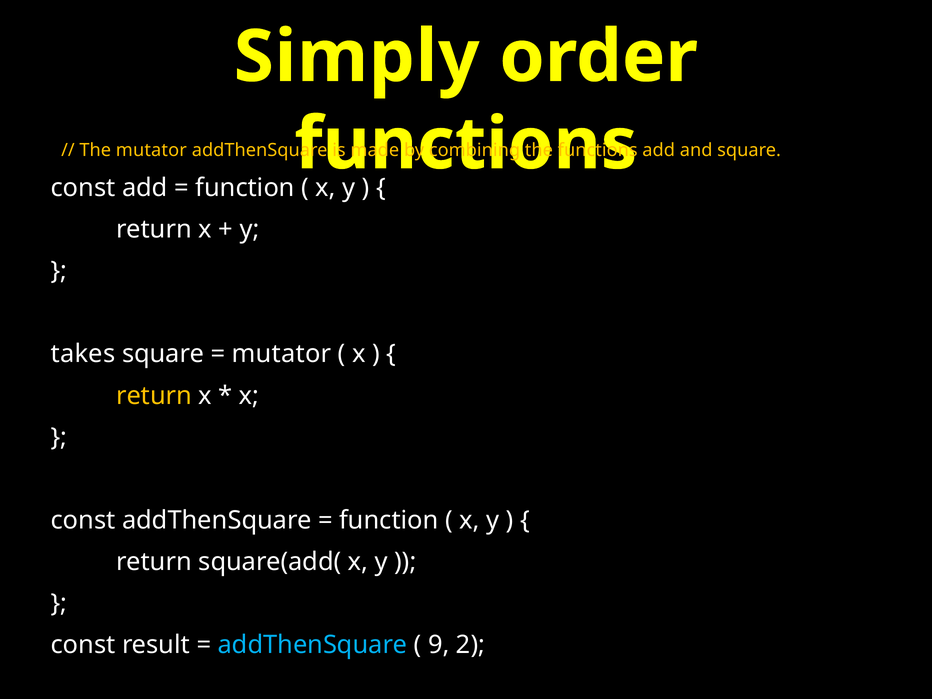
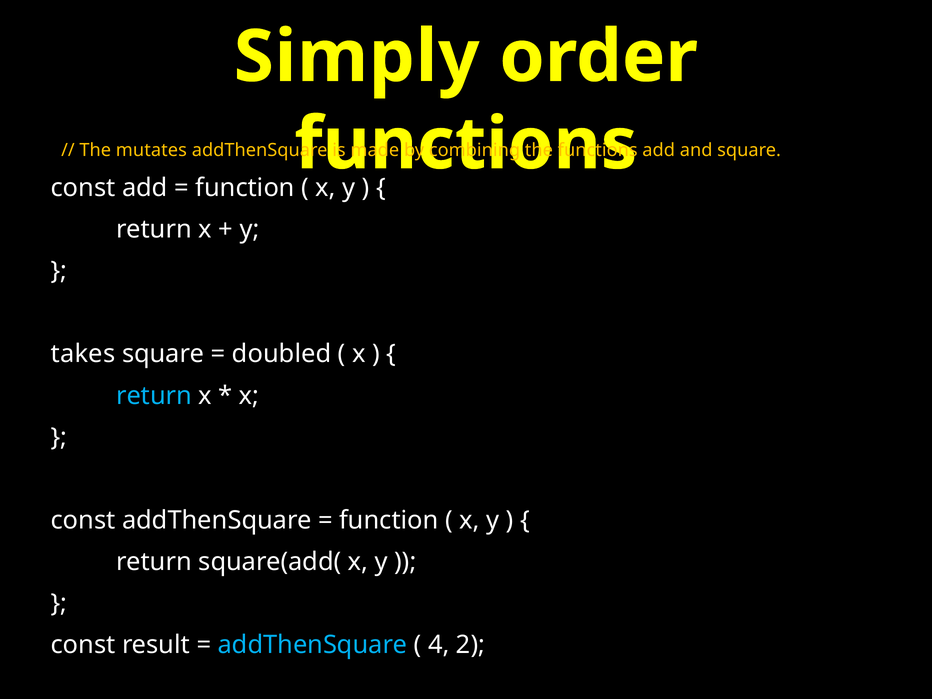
The mutator: mutator -> mutates (151, 150)
mutator: mutator -> doubled (282, 354)
return colour: yellow -> light blue (154, 396)
9: 9 -> 4 (439, 645)
